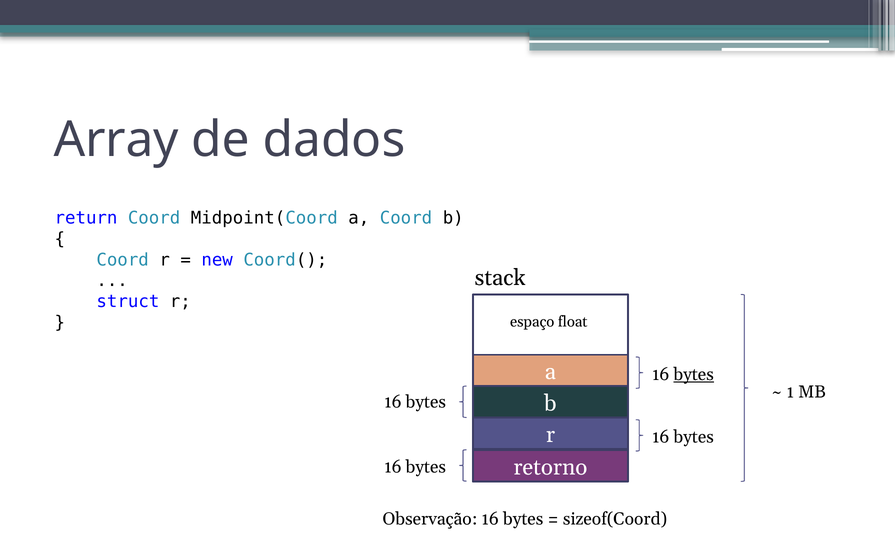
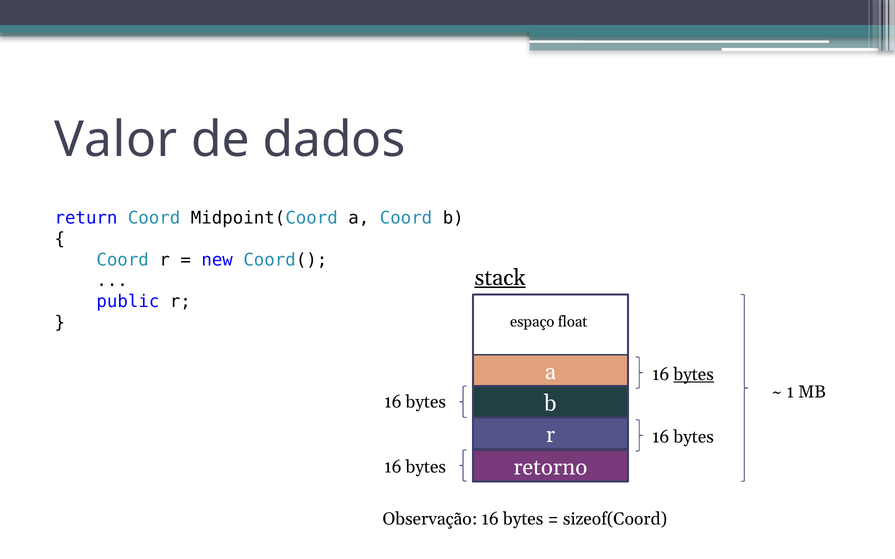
Array: Array -> Valor (116, 140)
stack underline: none -> present (500, 278)
struct: struct -> public (128, 302)
